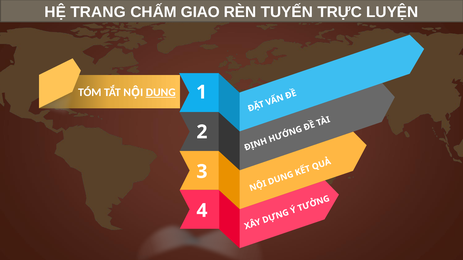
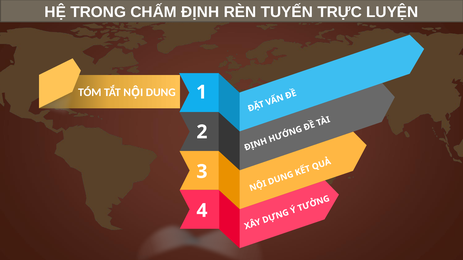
TRANG: TRANG -> TRONG (98, 12)
GIAO: GIAO -> ĐỊNH (200, 12)
DUNG underline: present -> none (161, 93)
